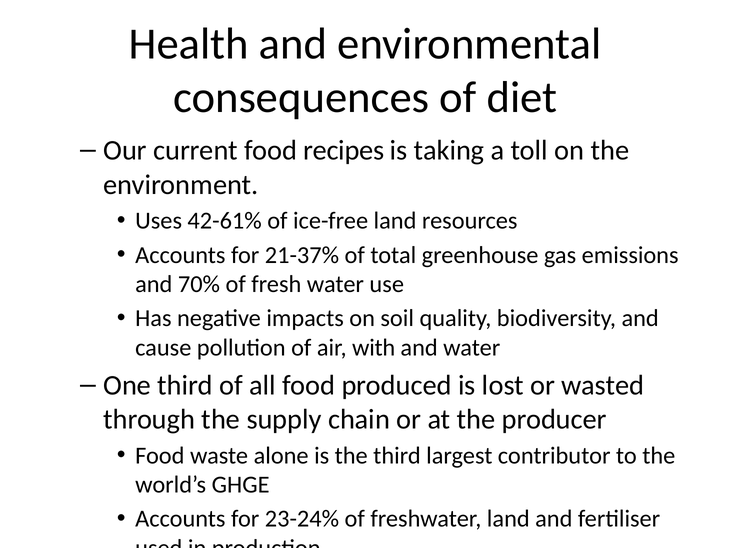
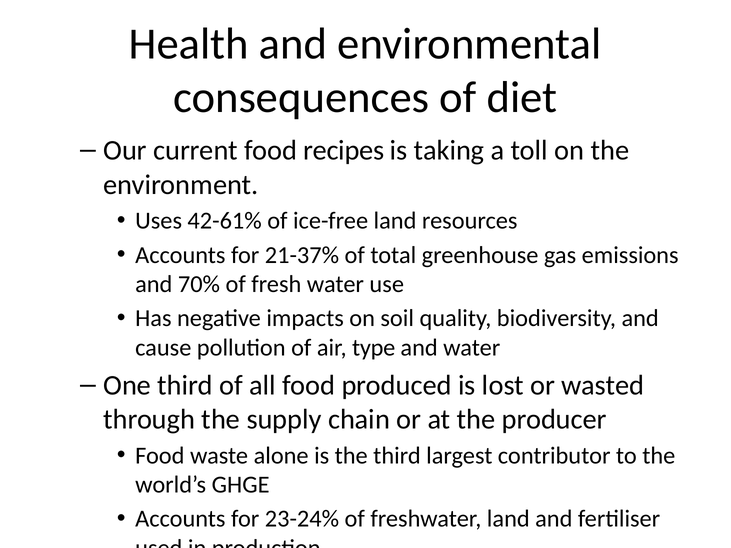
with: with -> type (374, 348)
